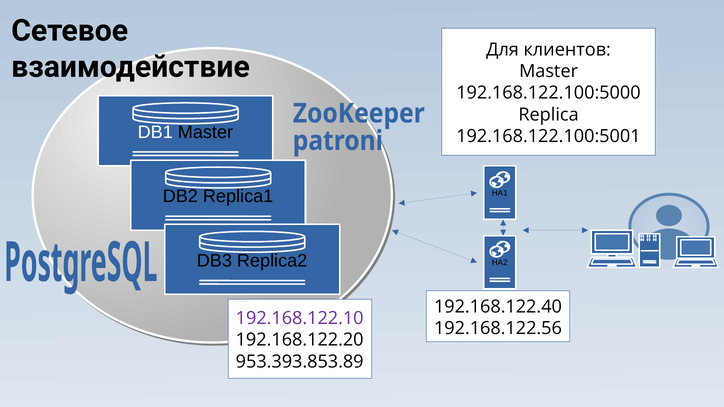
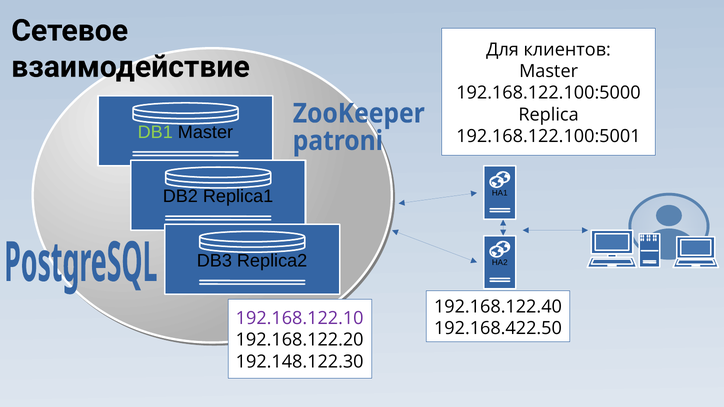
DB1 colour: white -> light green (155, 132)
192.168.122.56: 192.168.122.56 -> 192.168.422.50 (498, 329)
953.393.853.89: 953.393.853.89 -> 192.148.122.30 (300, 362)
